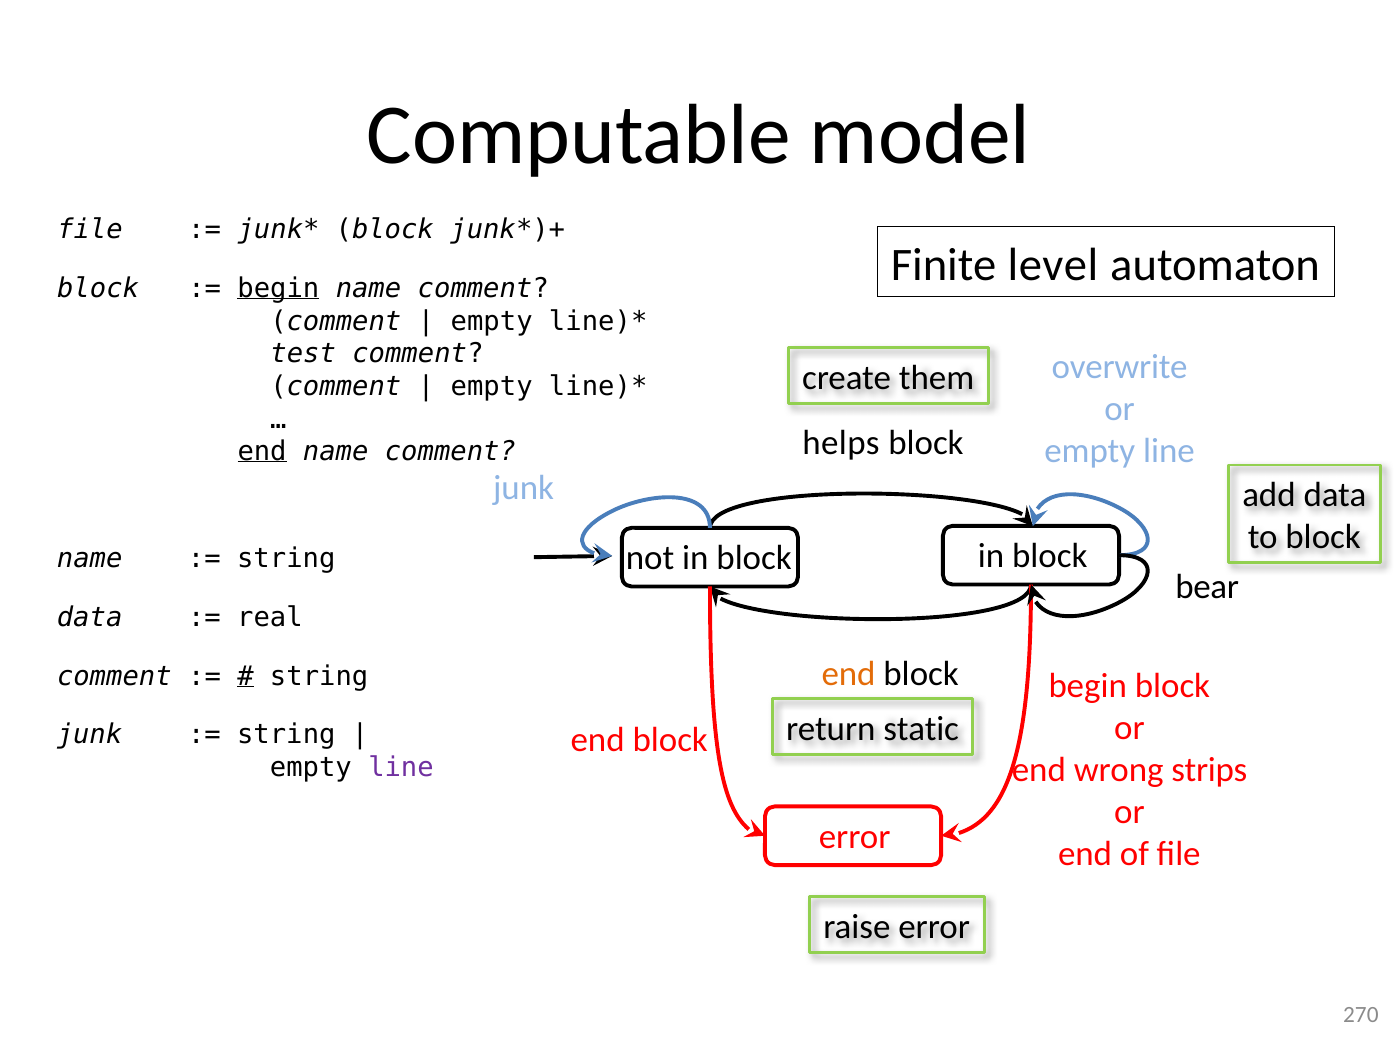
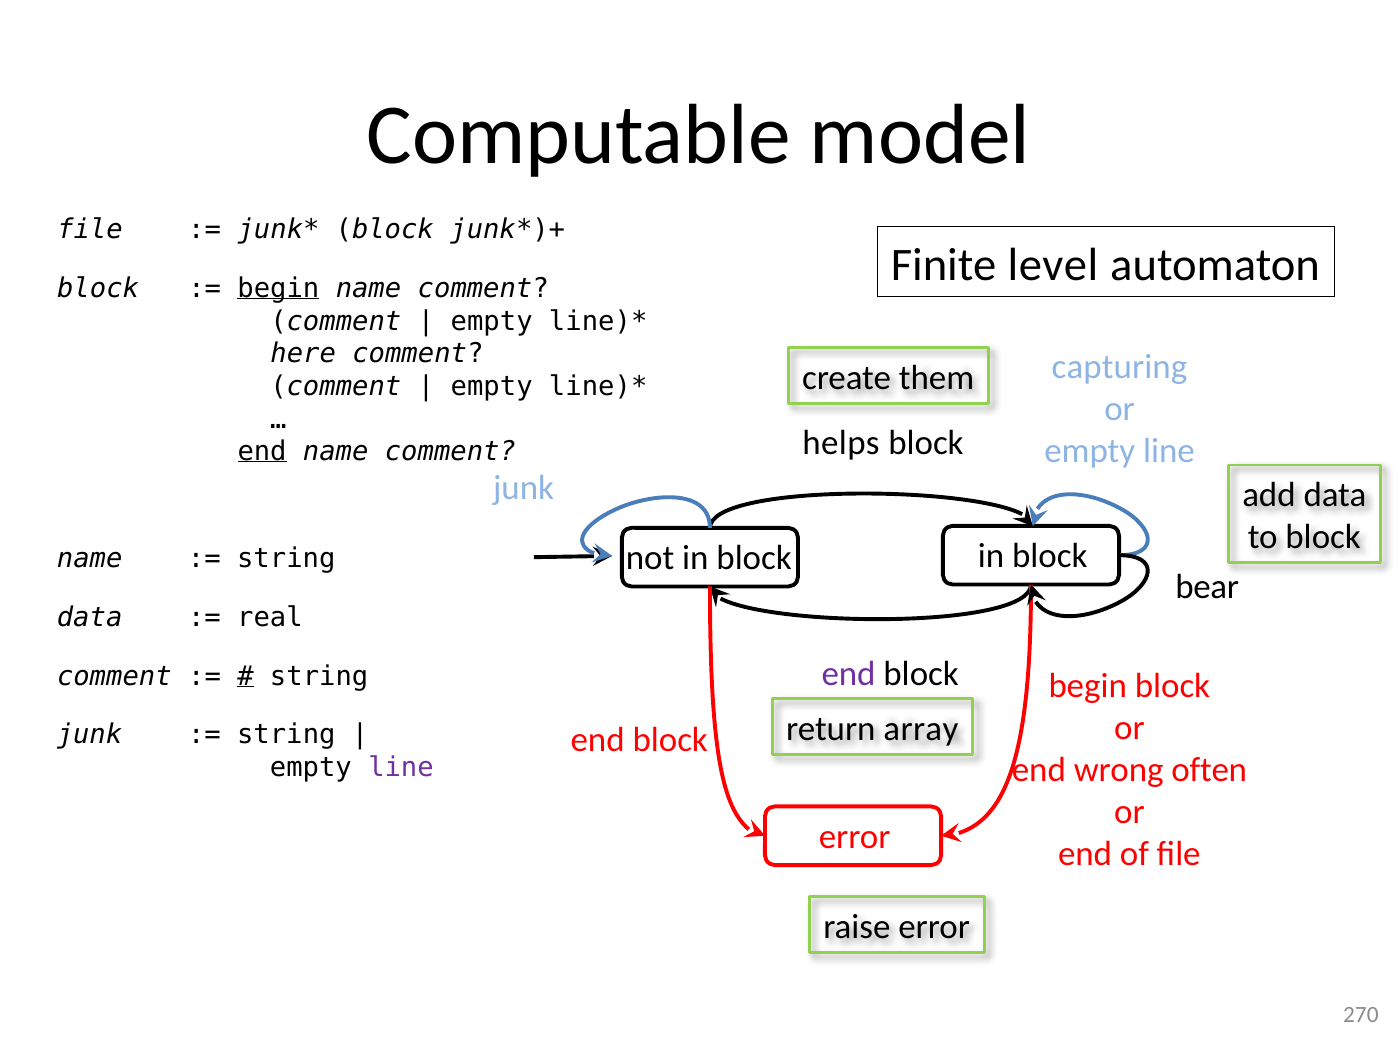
test: test -> here (303, 354)
overwrite: overwrite -> capturing (1119, 367)
end colour: orange -> purple (849, 674)
static: static -> array (921, 729)
strips: strips -> often (1209, 770)
